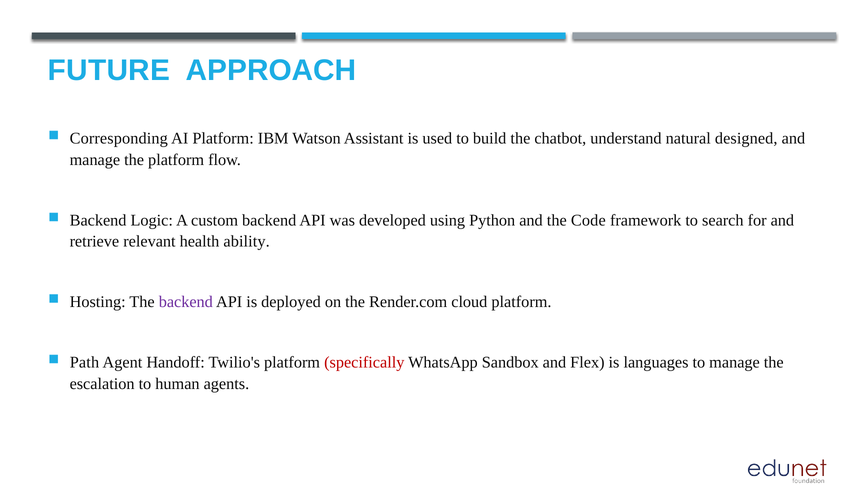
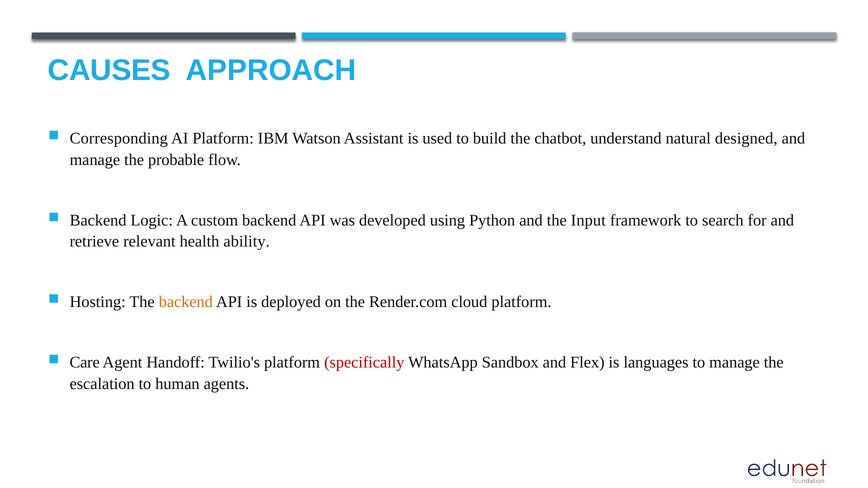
FUTURE: FUTURE -> CAUSES (109, 70)
the platform: platform -> probable (176, 160)
Code: Code -> Input (588, 220)
backend colour: purple -> orange (186, 302)
Path: Path -> Care (85, 362)
